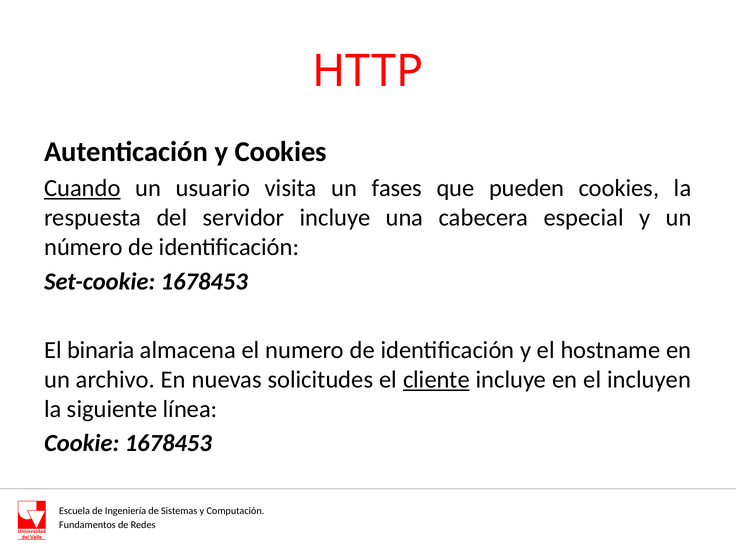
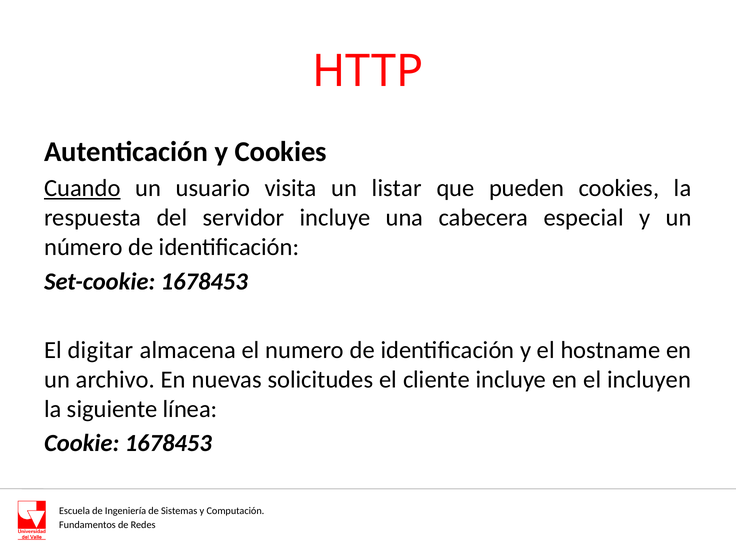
fases: fases -> listar (397, 188)
binaria: binaria -> digitar (101, 350)
cliente underline: present -> none (436, 380)
